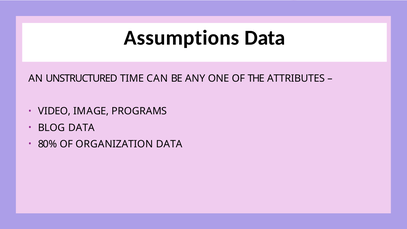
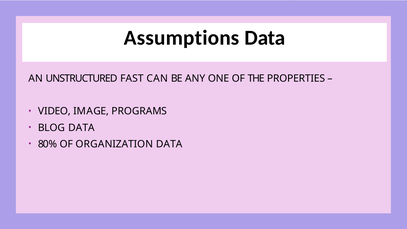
TIME: TIME -> FAST (132, 78)
ATTRIBUTES: ATTRIBUTES -> PROPERTIES (296, 78)
